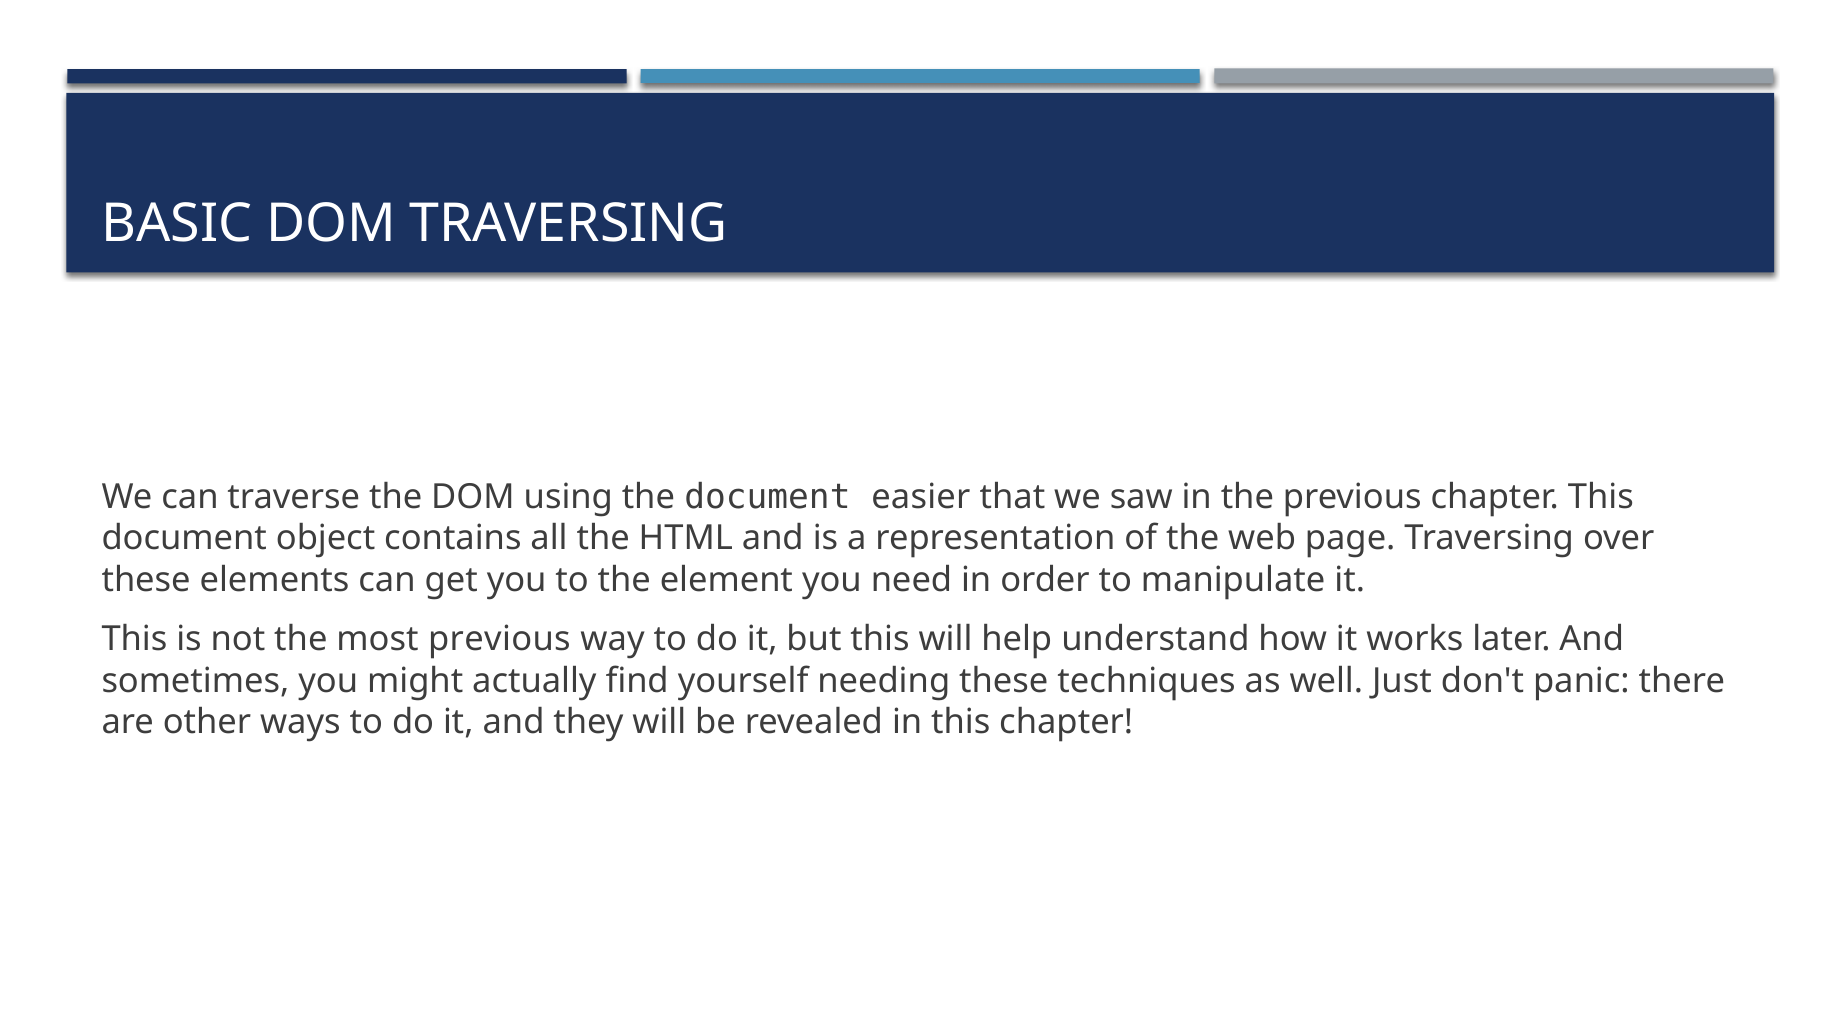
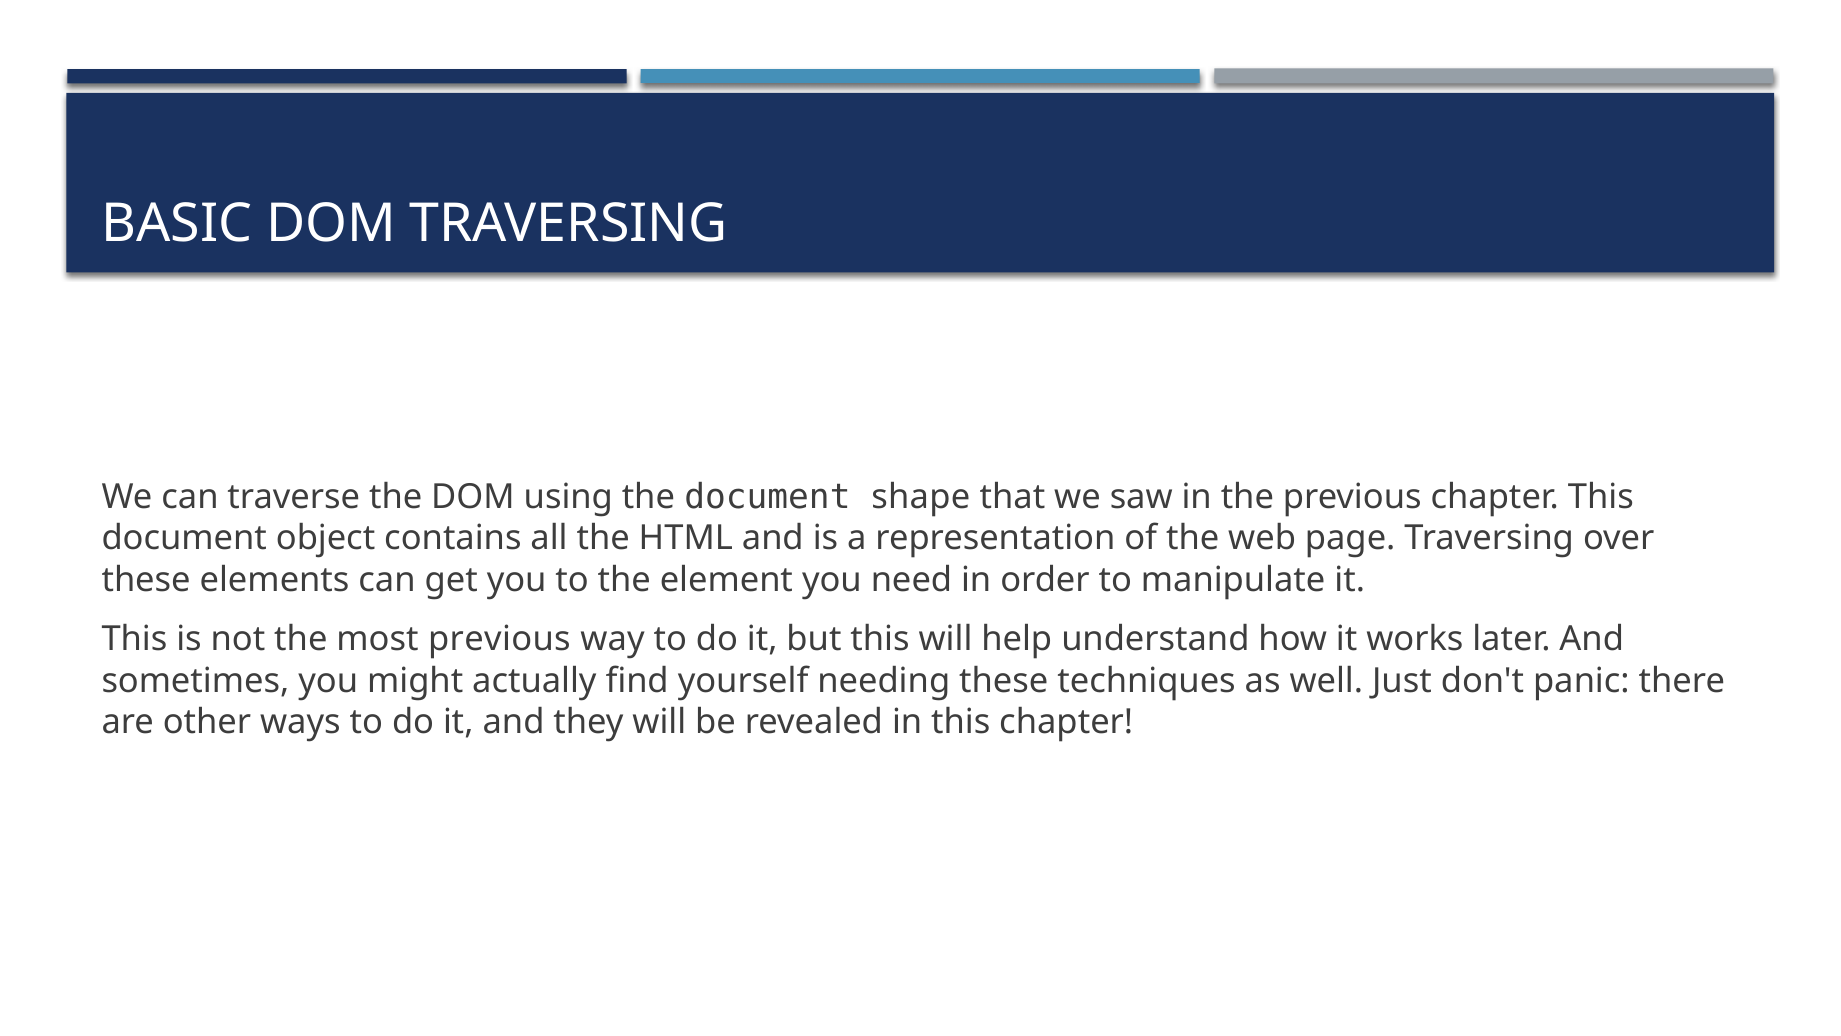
easier: easier -> shape (921, 497)
